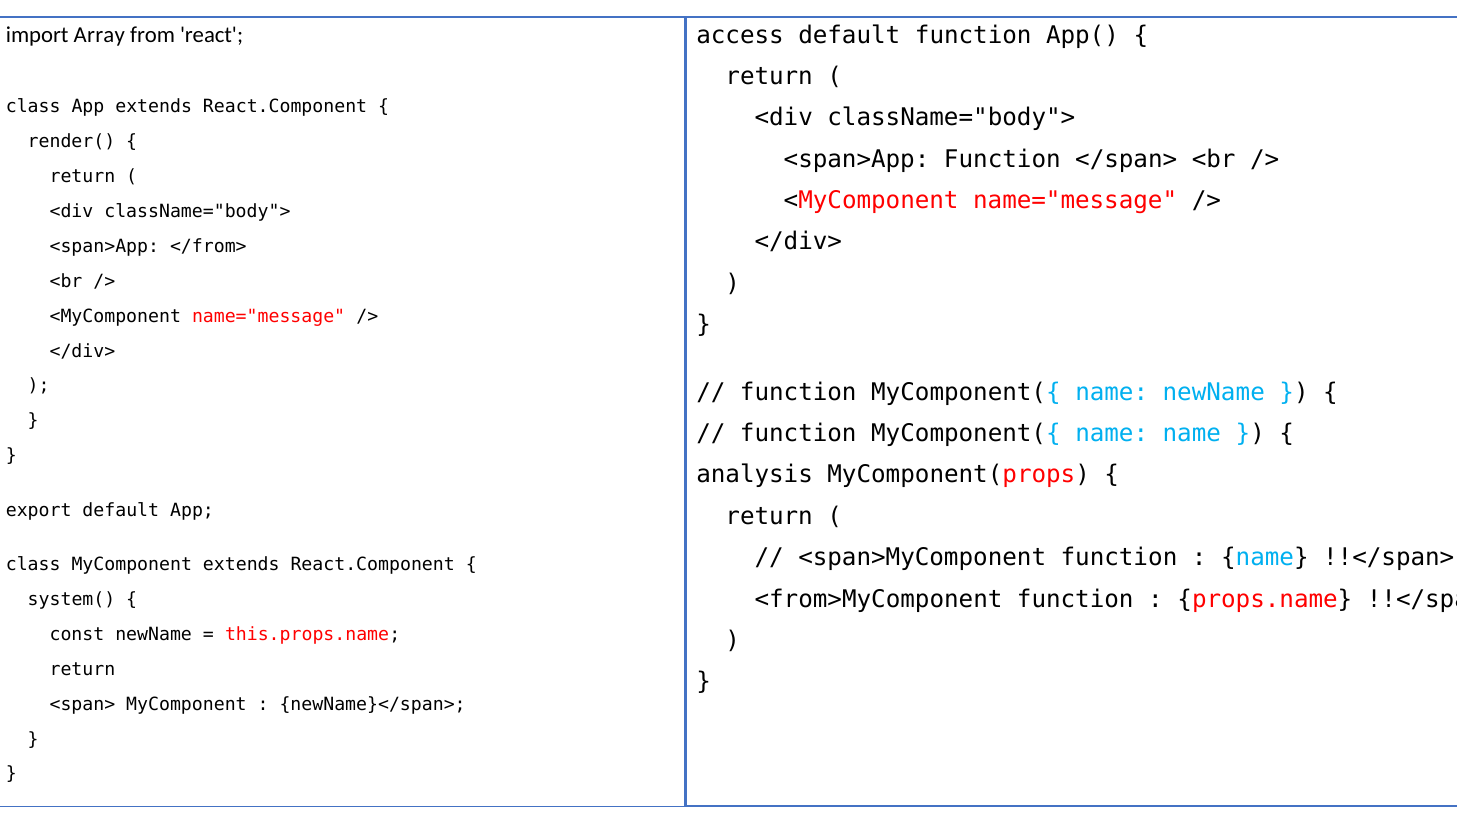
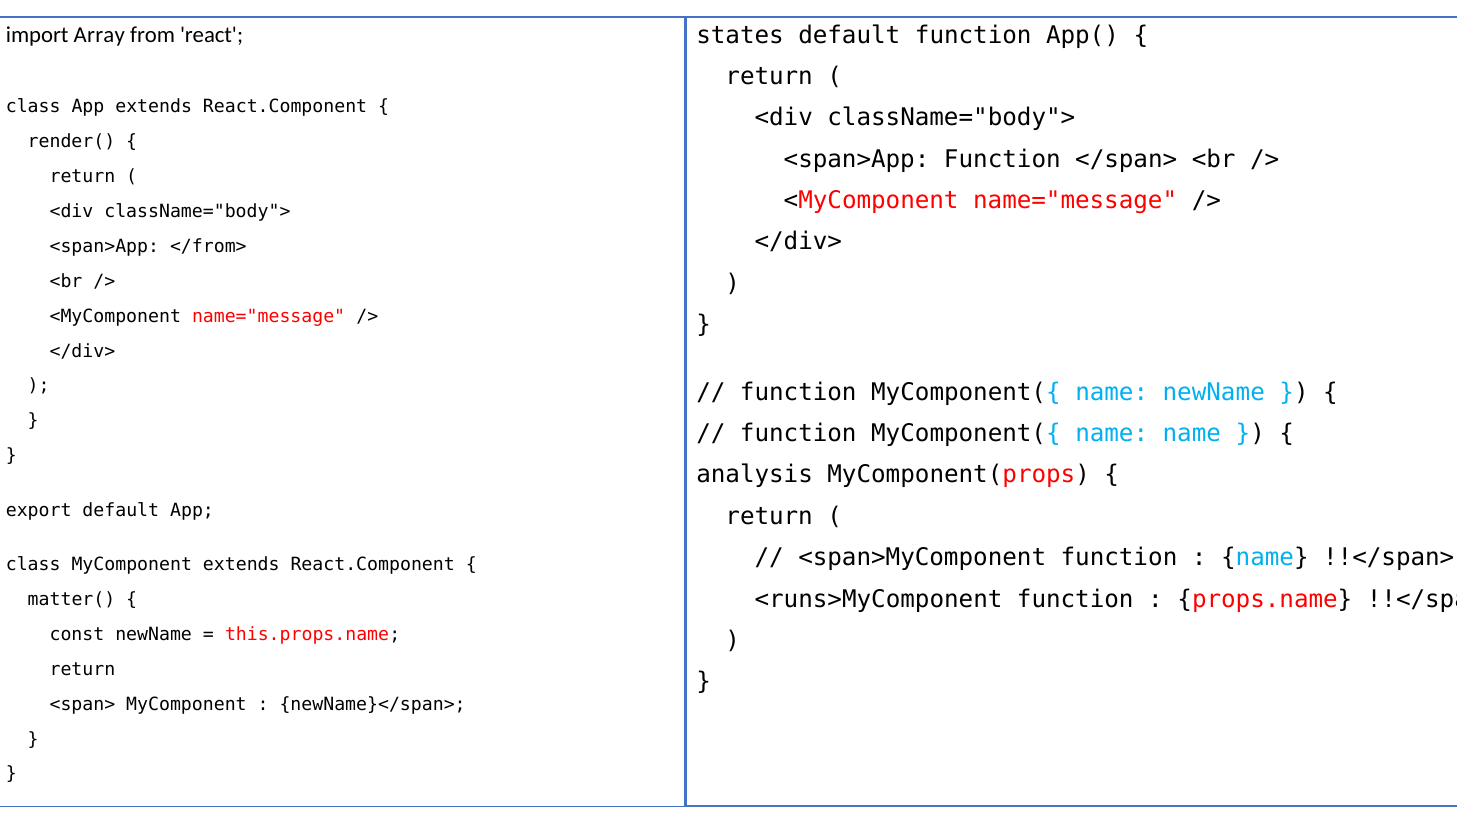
access: access -> states (740, 35)
<from>MyComponent: <from>MyComponent -> <runs>MyComponent (879, 599)
system(: system( -> matter( (72, 599)
